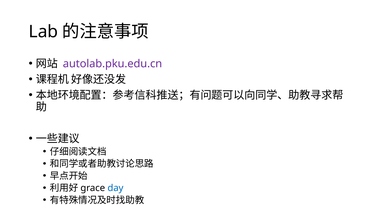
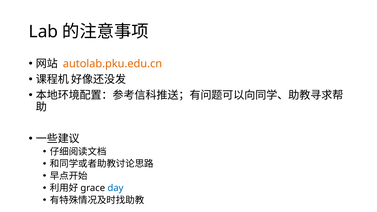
autolab.pku.edu.cn colour: purple -> orange (112, 64)
